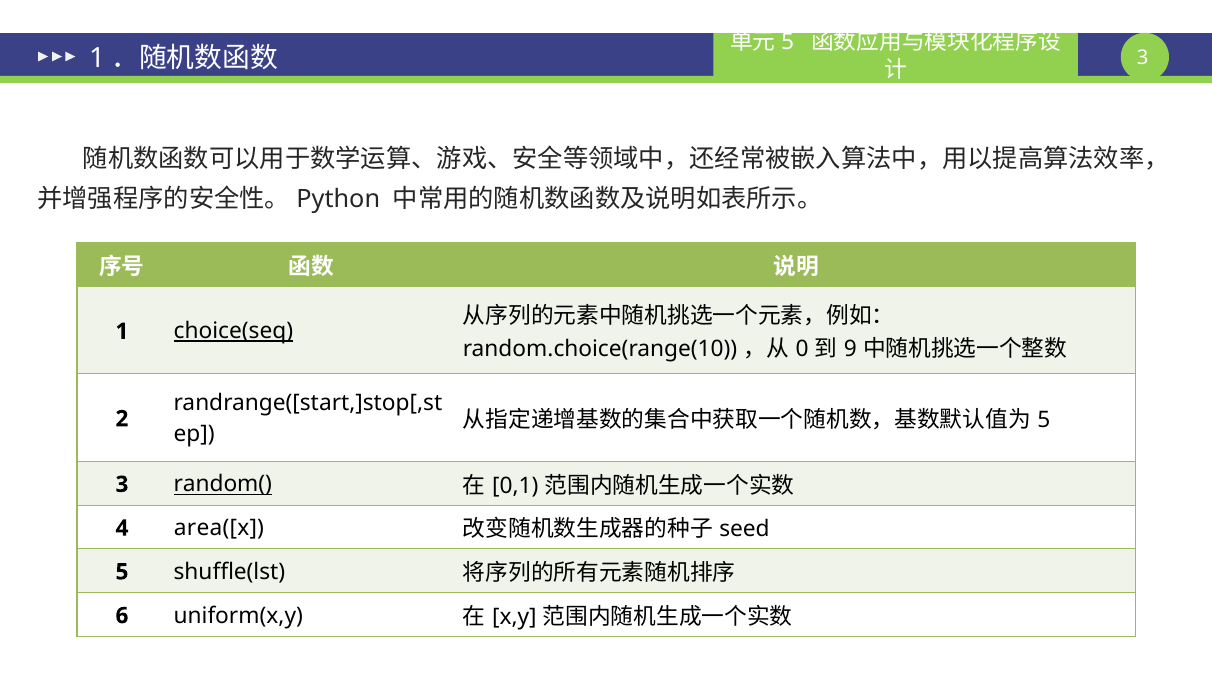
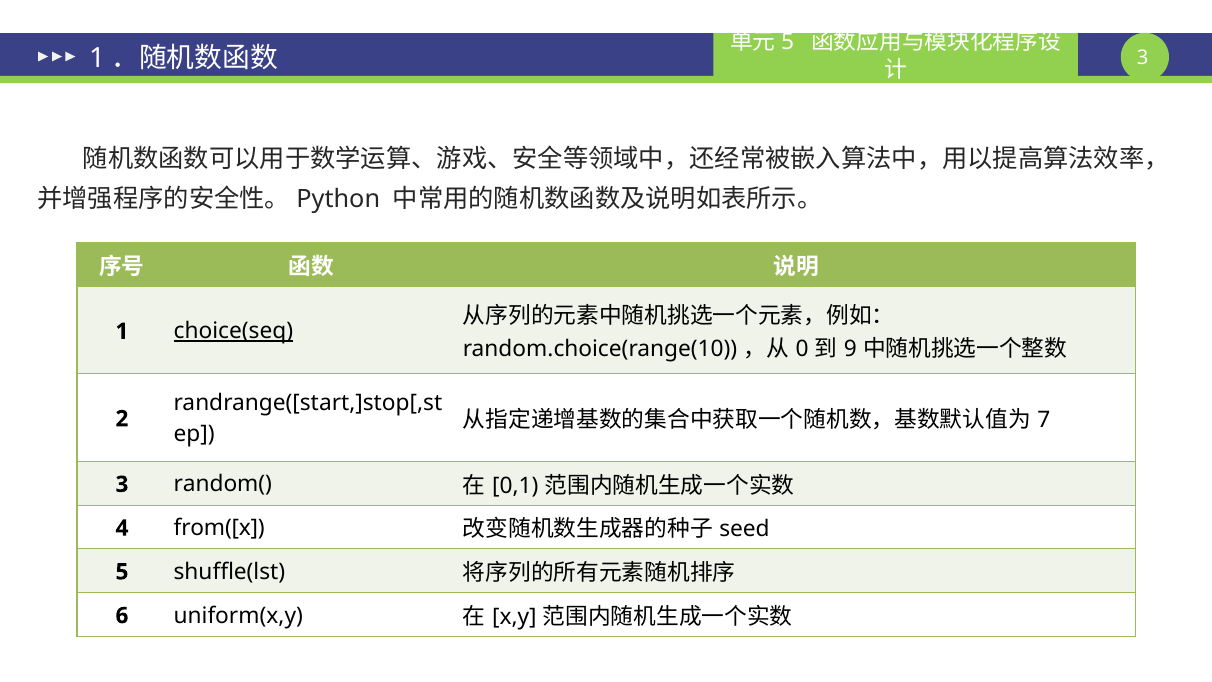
5: 5 -> 7 (1044, 420)
random( underline: present -> none (223, 484)
area([x: area([x -> from([x (219, 528)
